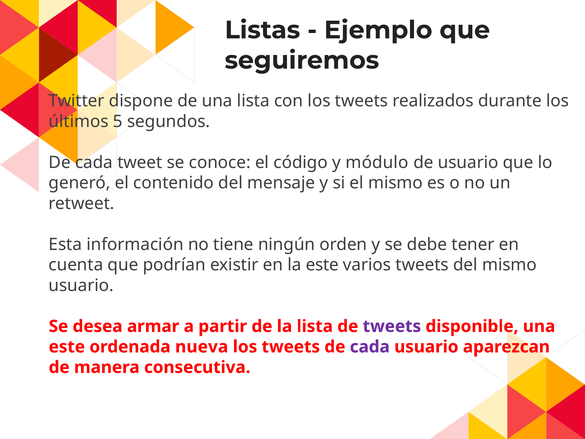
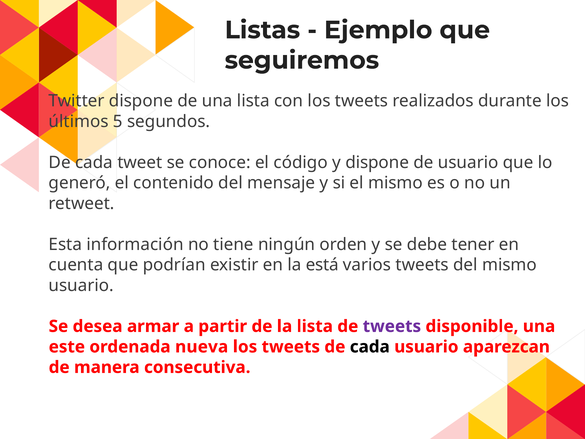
y módulo: módulo -> dispone (377, 162)
la este: este -> está (322, 265)
cada colour: purple -> black (370, 347)
